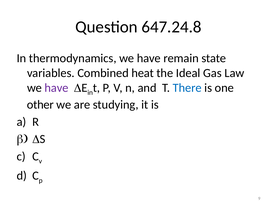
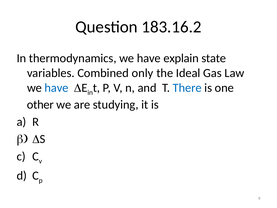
647.24.8: 647.24.8 -> 183.16.2 (171, 27)
remain: remain -> explain (181, 58)
heat: heat -> only (143, 73)
have colour: purple -> blue (57, 88)
